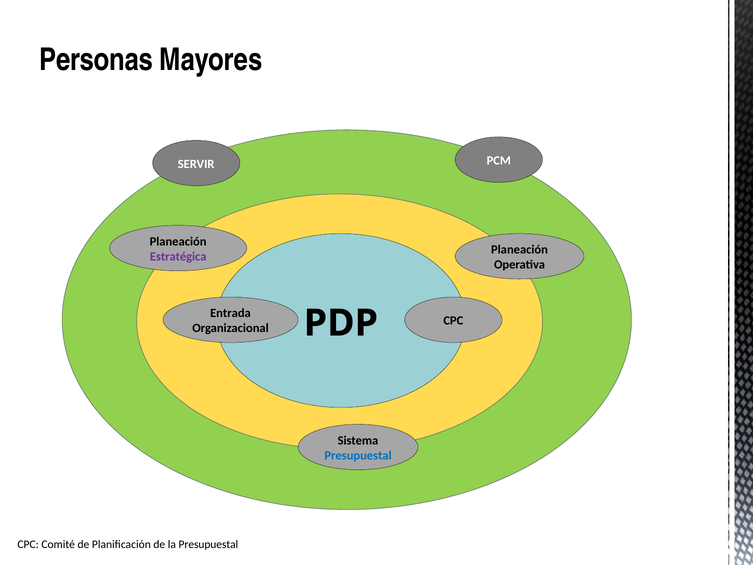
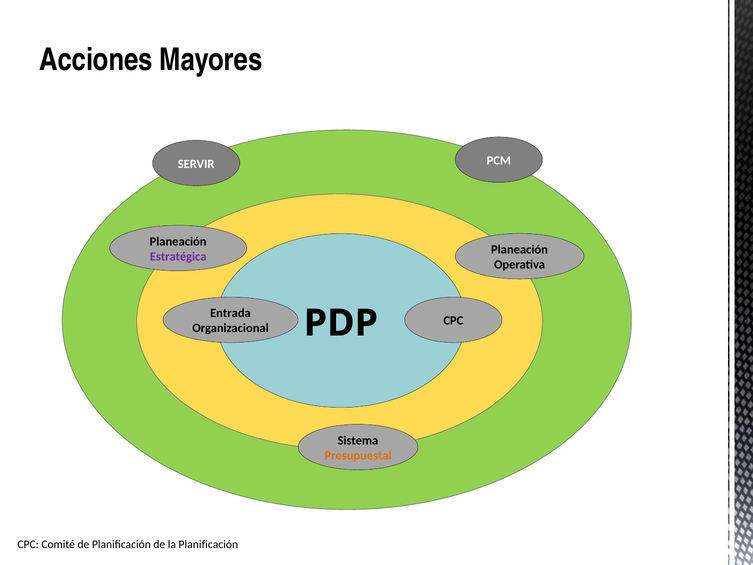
Personas: Personas -> Acciones (96, 60)
Presupuestal colour: blue -> orange (358, 455)
la Presupuestal: Presupuestal -> Planificación (208, 544)
